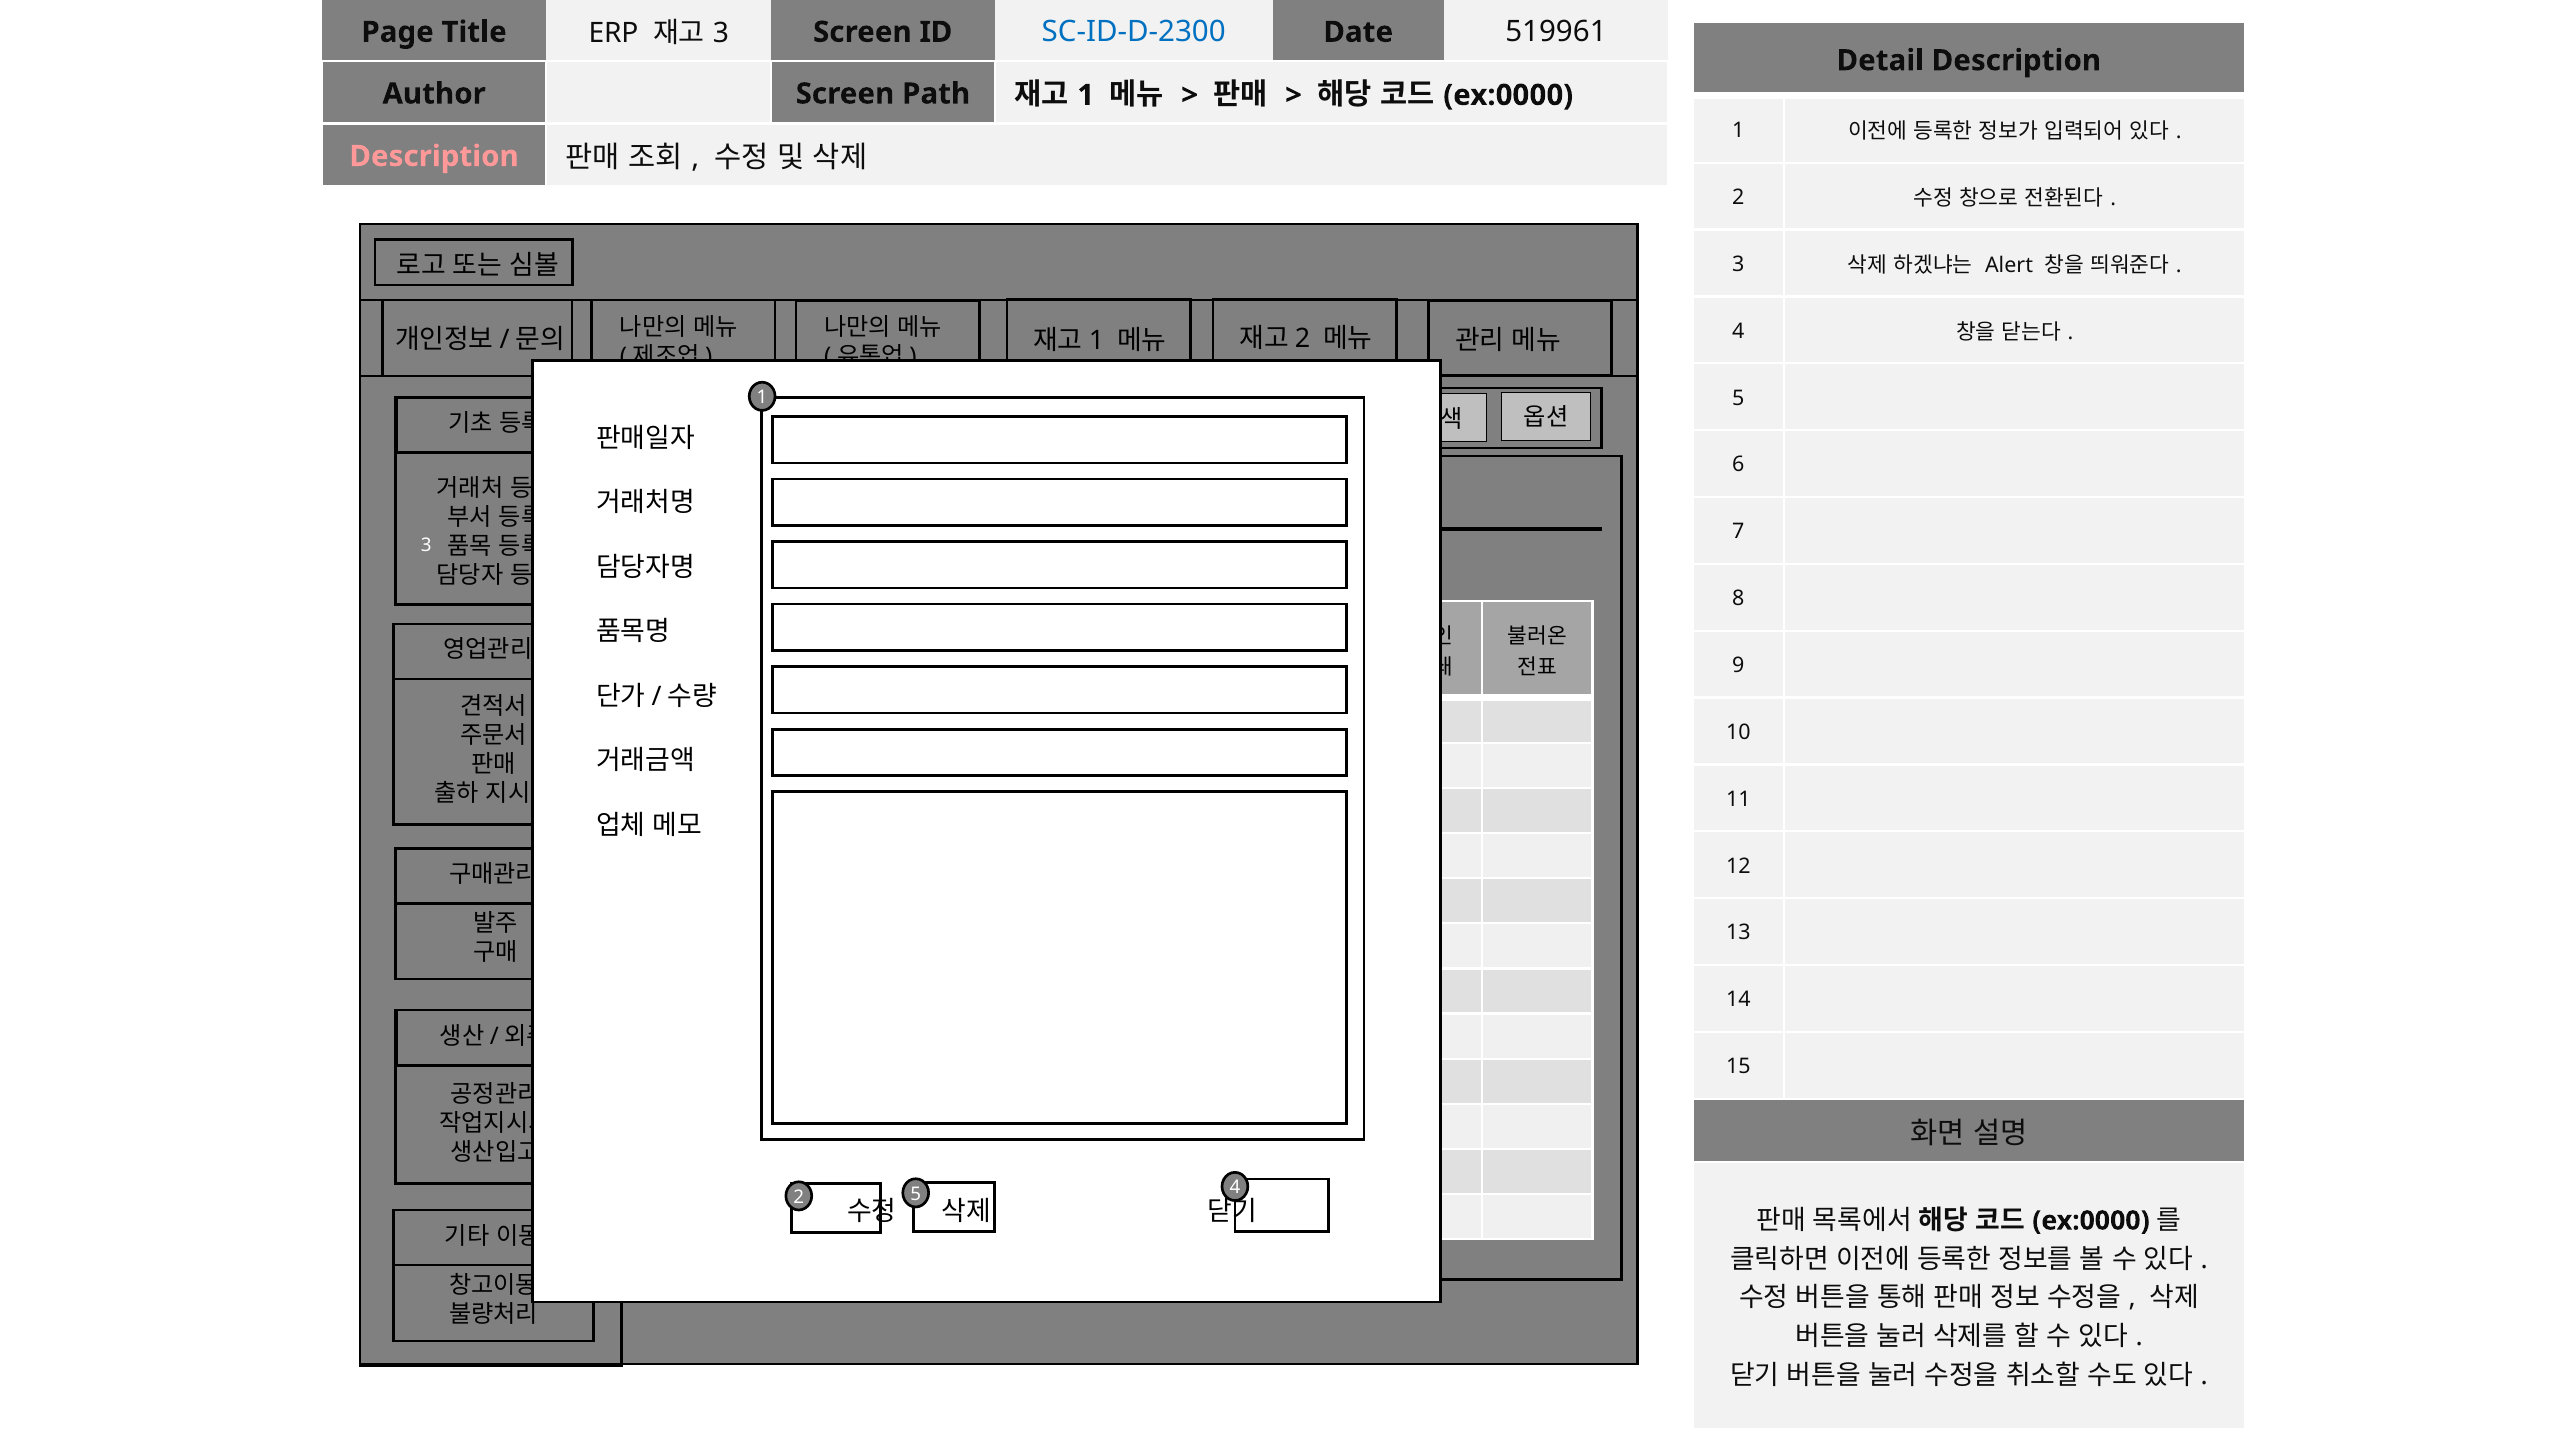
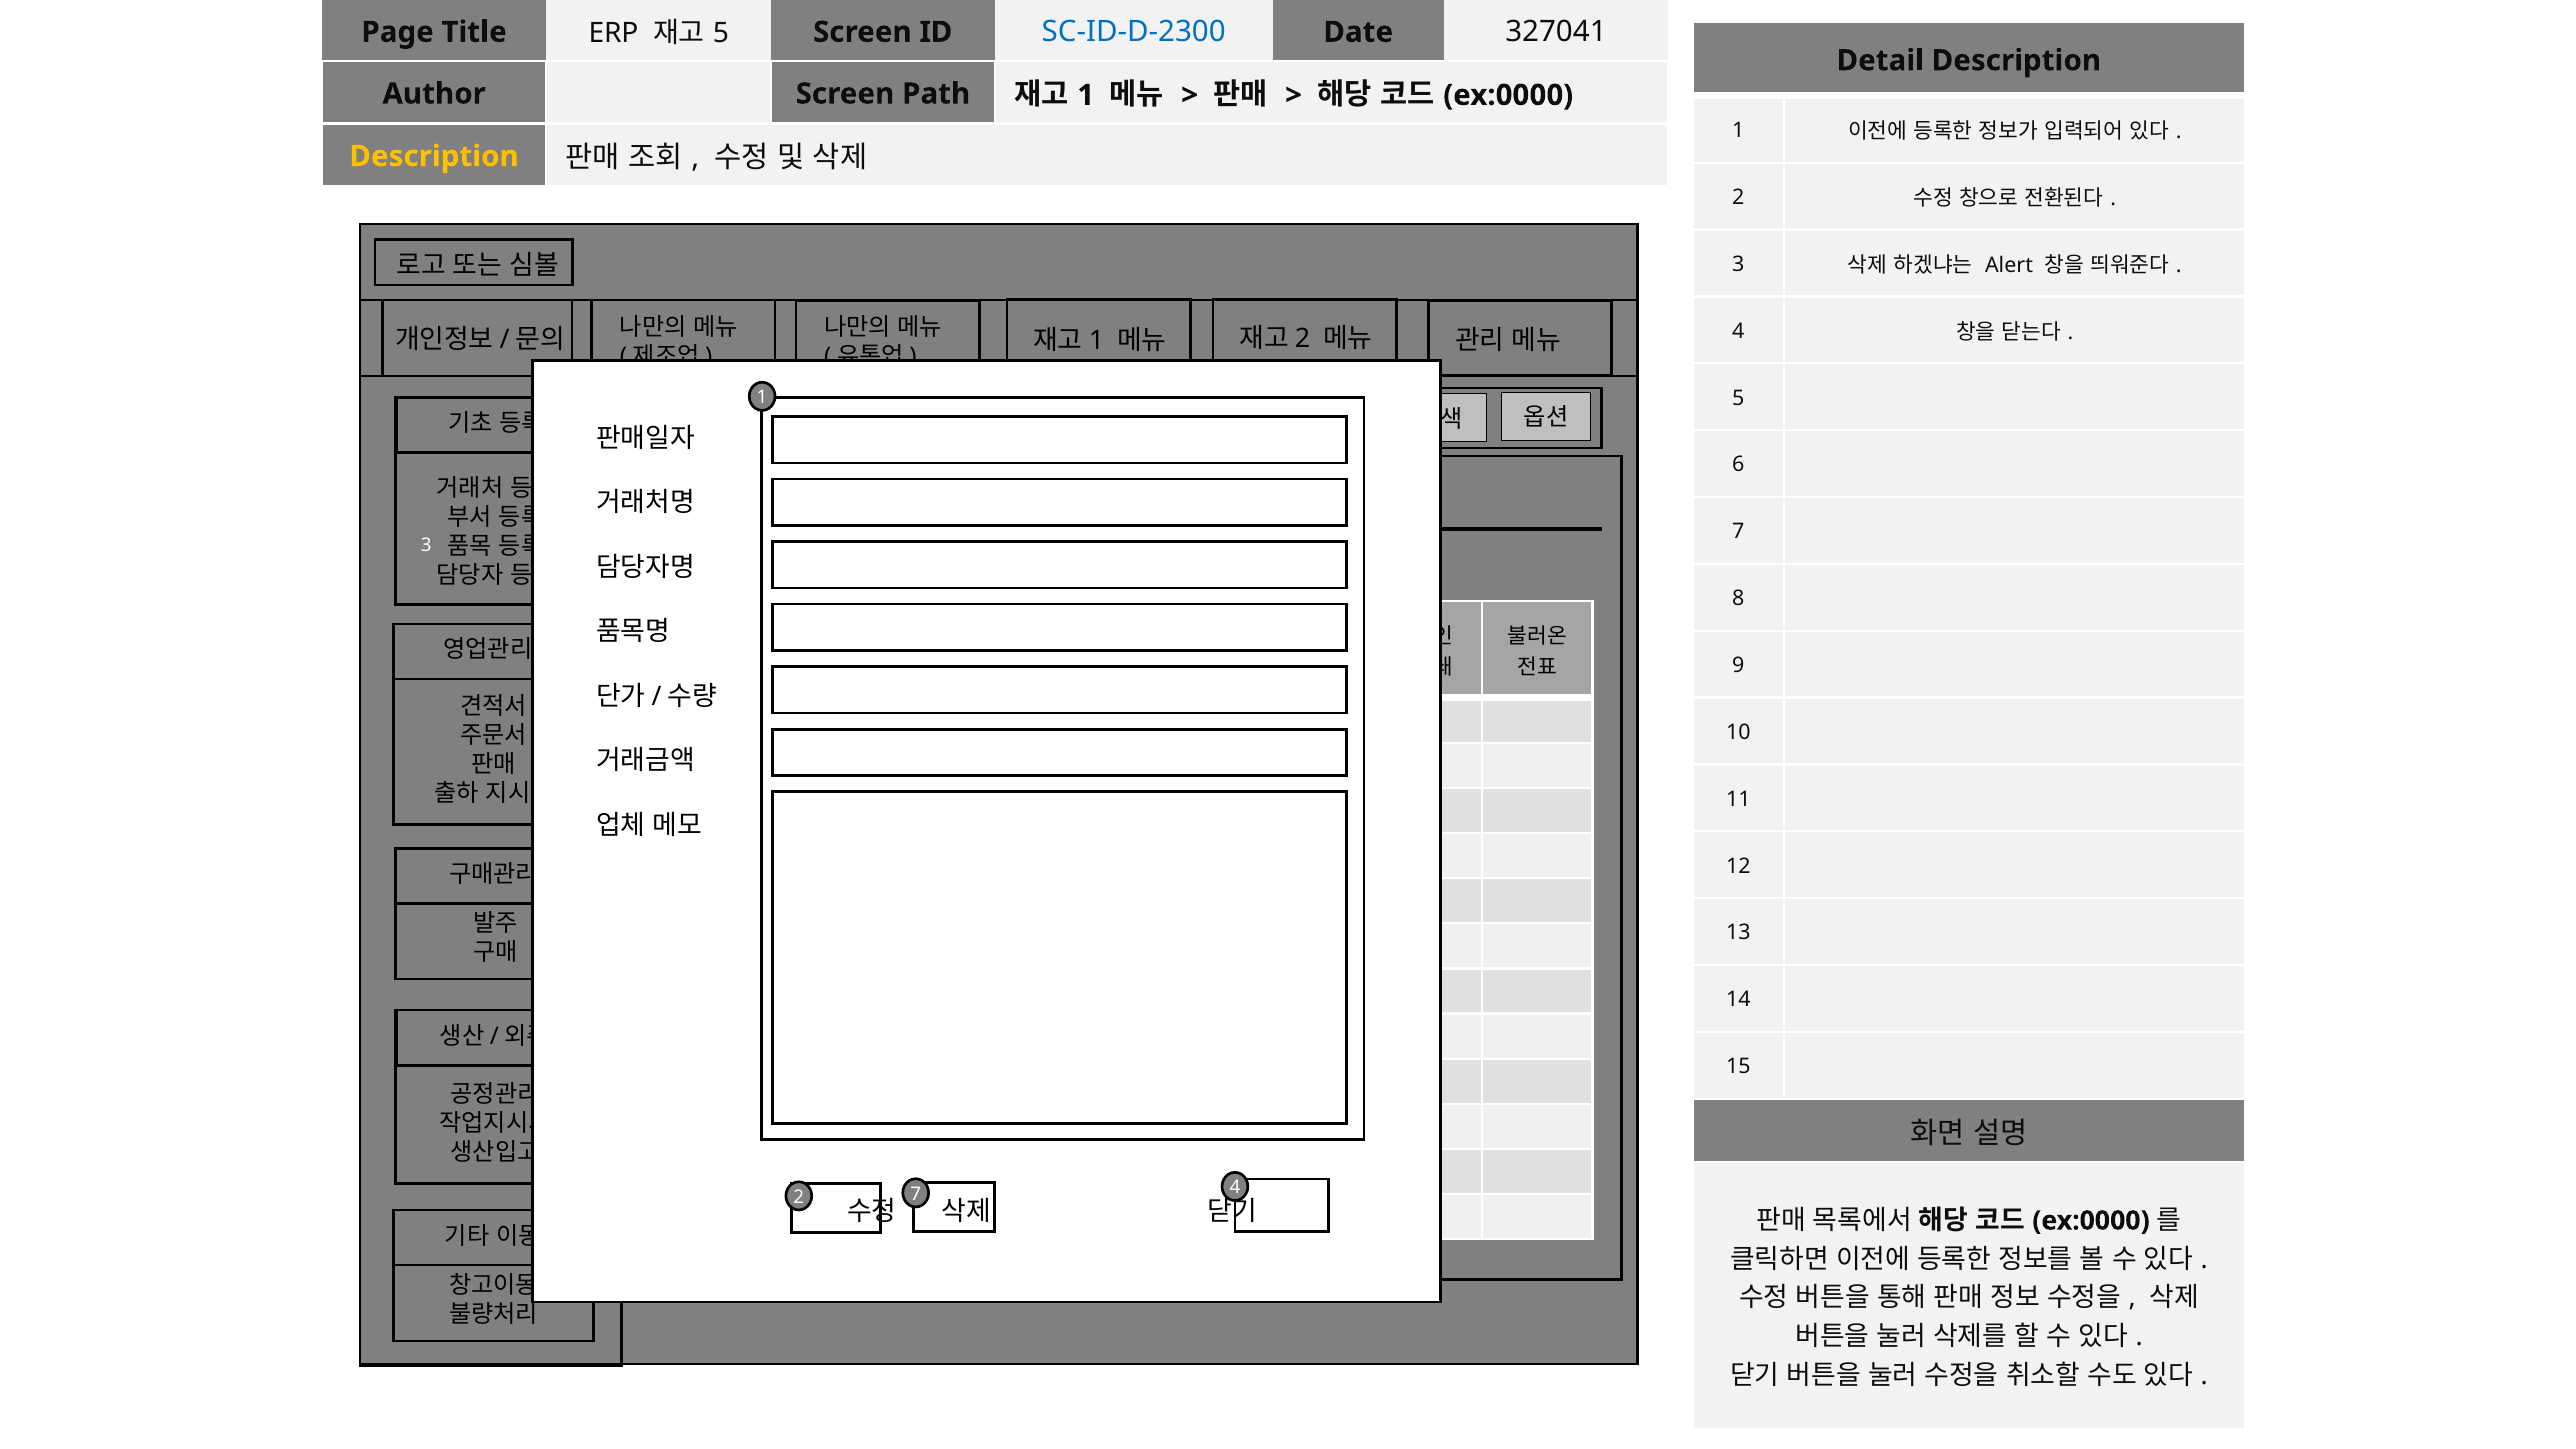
3: 3 -> 5 (721, 33)
519961: 519961 -> 327041 (1556, 32)
Description colour: pink -> yellow (434, 156)
5: 5 -> 7 (916, 1194)
